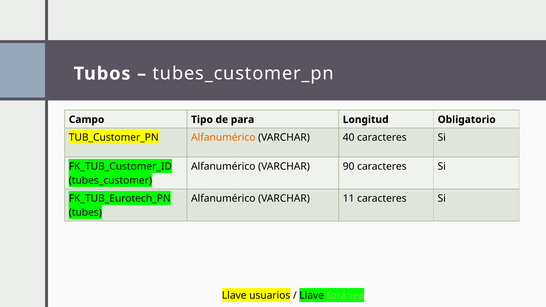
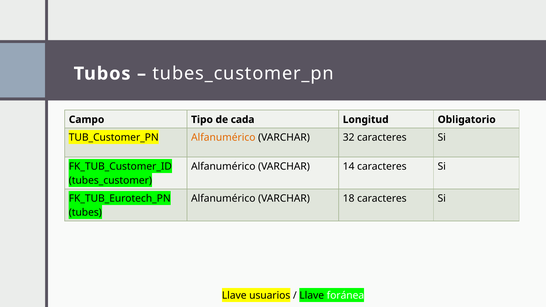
para: para -> cada (243, 120)
40: 40 -> 32 (349, 138)
90: 90 -> 14 (349, 167)
11: 11 -> 18 (349, 199)
foránea colour: light green -> white (345, 296)
